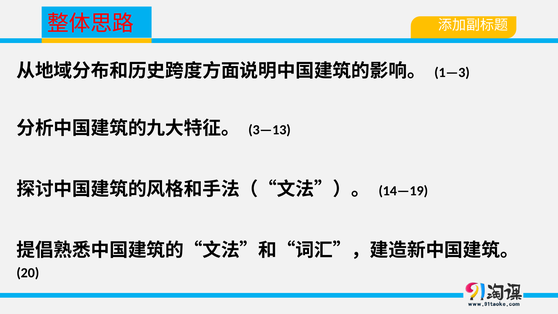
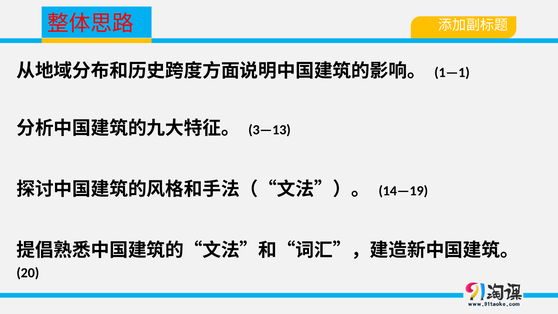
1—3: 1—3 -> 1—1 (452, 73)
